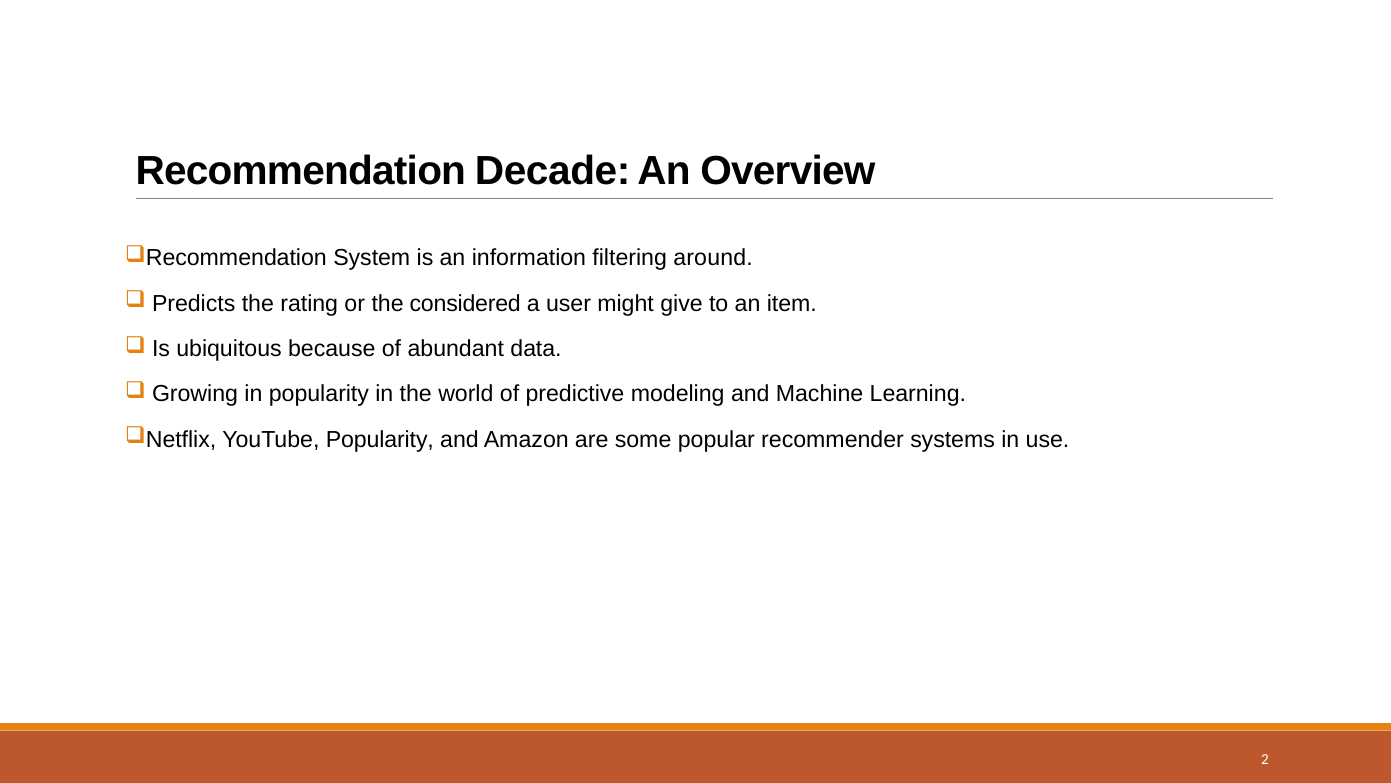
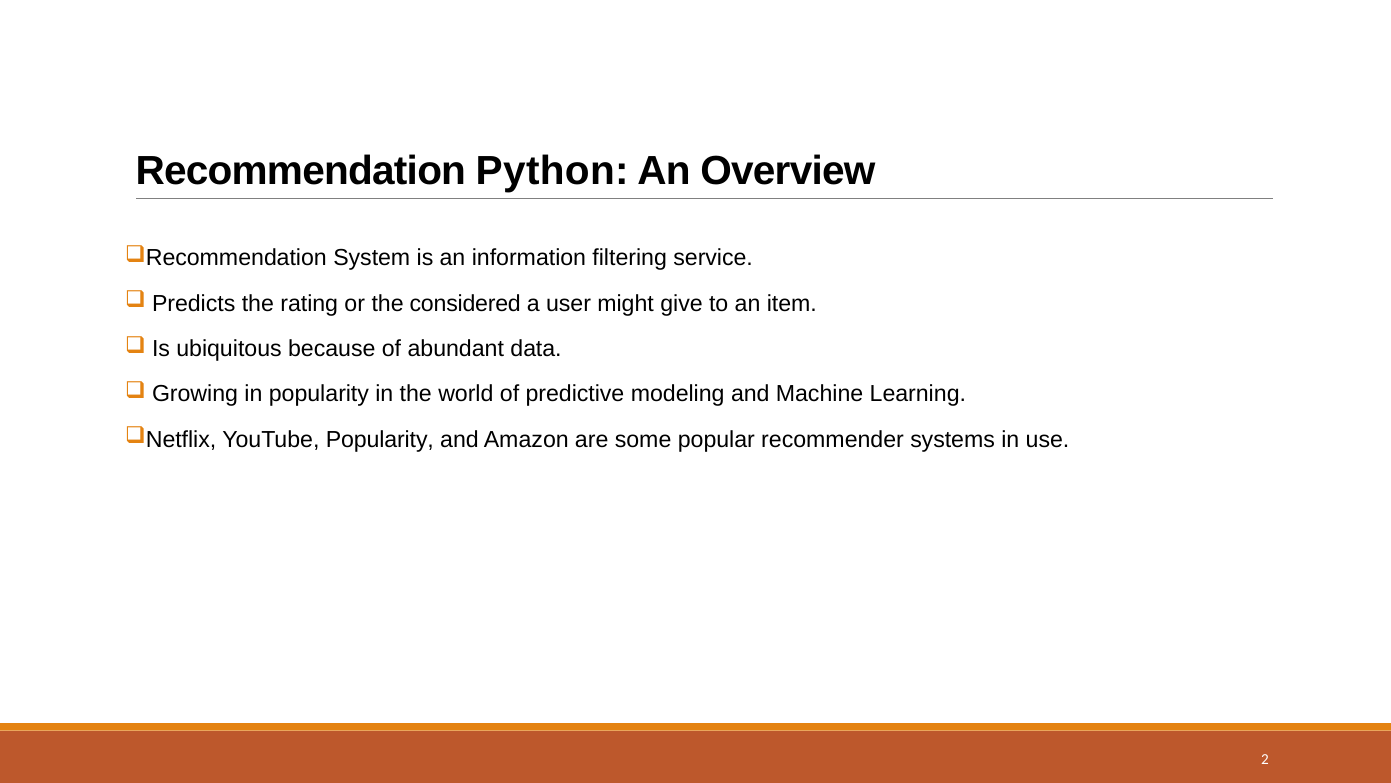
Decade: Decade -> Python (552, 171)
around: around -> service (713, 258)
